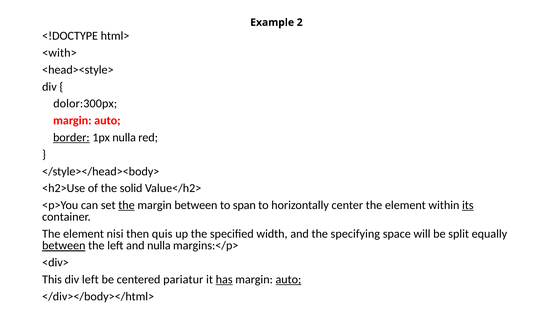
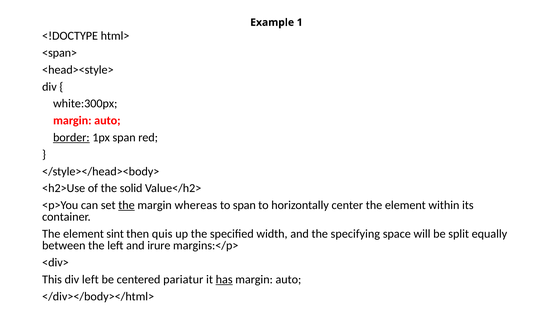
2: 2 -> 1 (300, 22)
<with>: <with> -> <span> (60, 53)
dolor:300px: dolor:300px -> white:300px (85, 104)
1px nulla: nulla -> span (124, 138)
margin between: between -> whereas (196, 205)
its underline: present -> none (468, 205)
nisi: nisi -> sint (115, 234)
between underline: present -> none (64, 246)
and nulla: nulla -> irure (159, 246)
auto underline: present -> none (288, 280)
